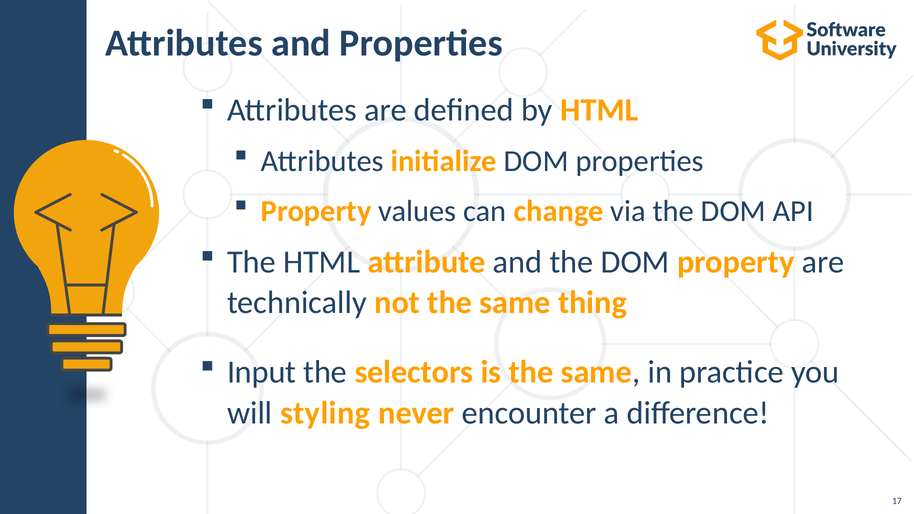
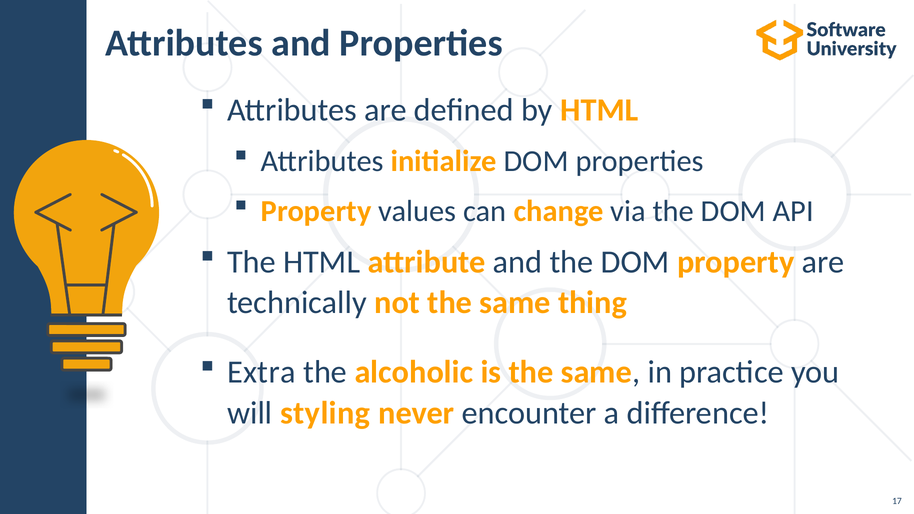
Input: Input -> Extra (261, 372)
selectors: selectors -> alcoholic (414, 372)
